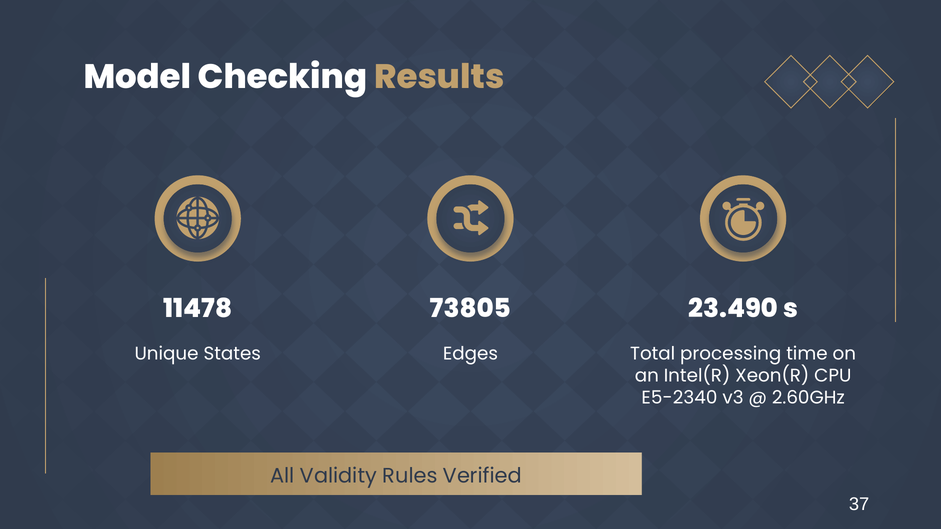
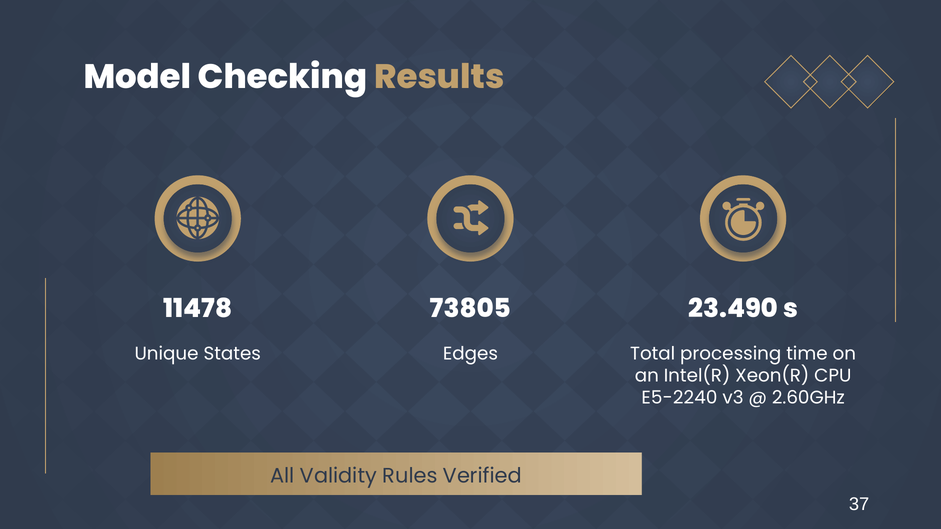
E5-2340: E5-2340 -> E5-2240 (679, 398)
